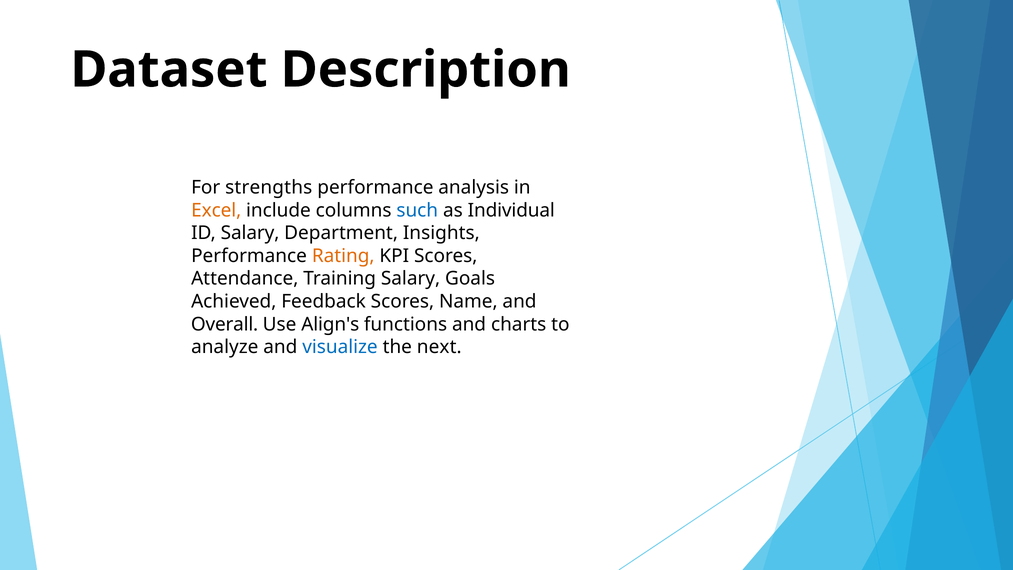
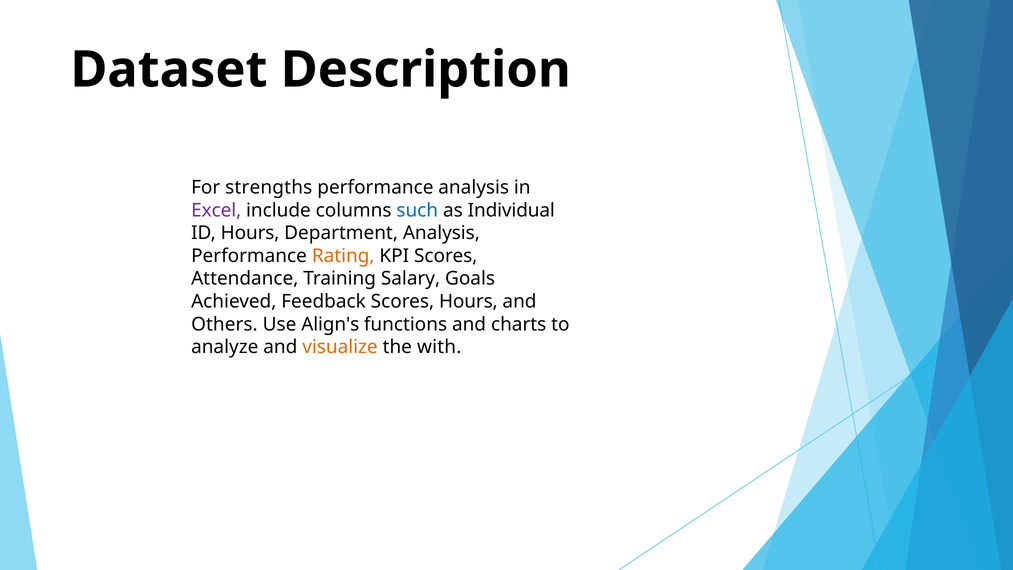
Excel colour: orange -> purple (216, 210)
ID Salary: Salary -> Hours (250, 233)
Department Insights: Insights -> Analysis (441, 233)
Scores Name: Name -> Hours (468, 301)
Overall: Overall -> Others (224, 324)
visualize colour: blue -> orange (340, 347)
next: next -> with (439, 347)
